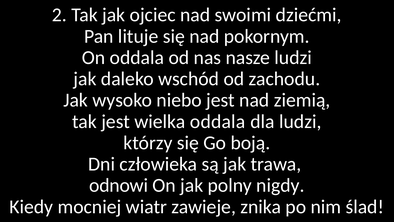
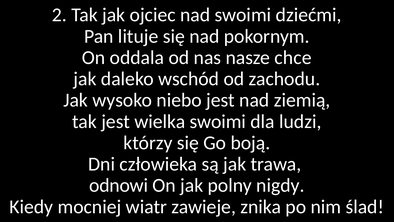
nasze ludzi: ludzi -> chce (293, 57)
wielka oddala: oddala -> swoimi (218, 121)
